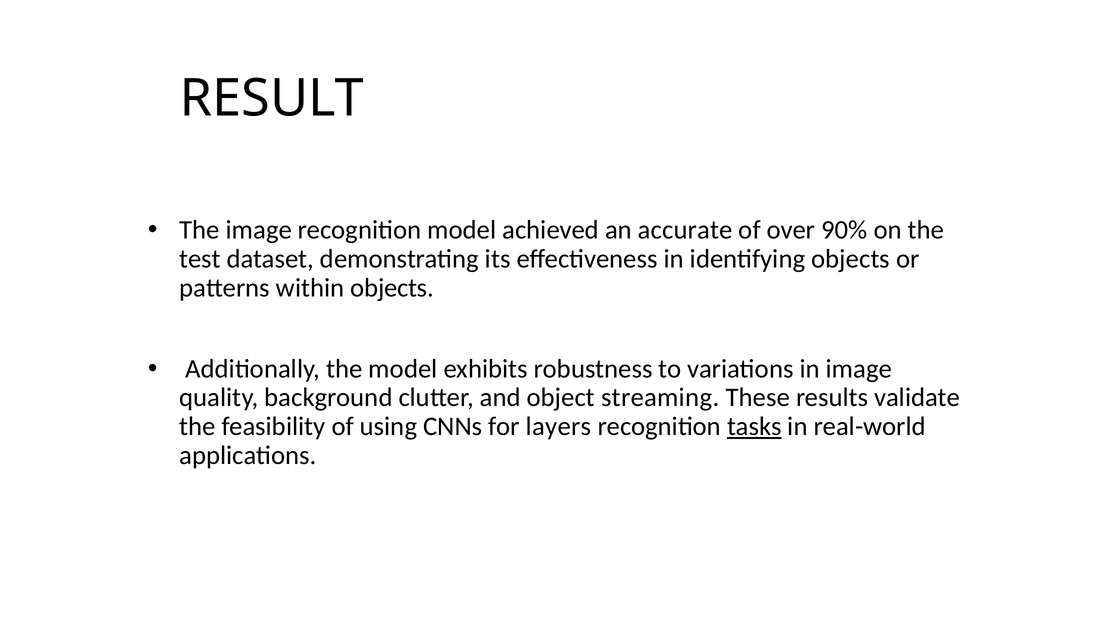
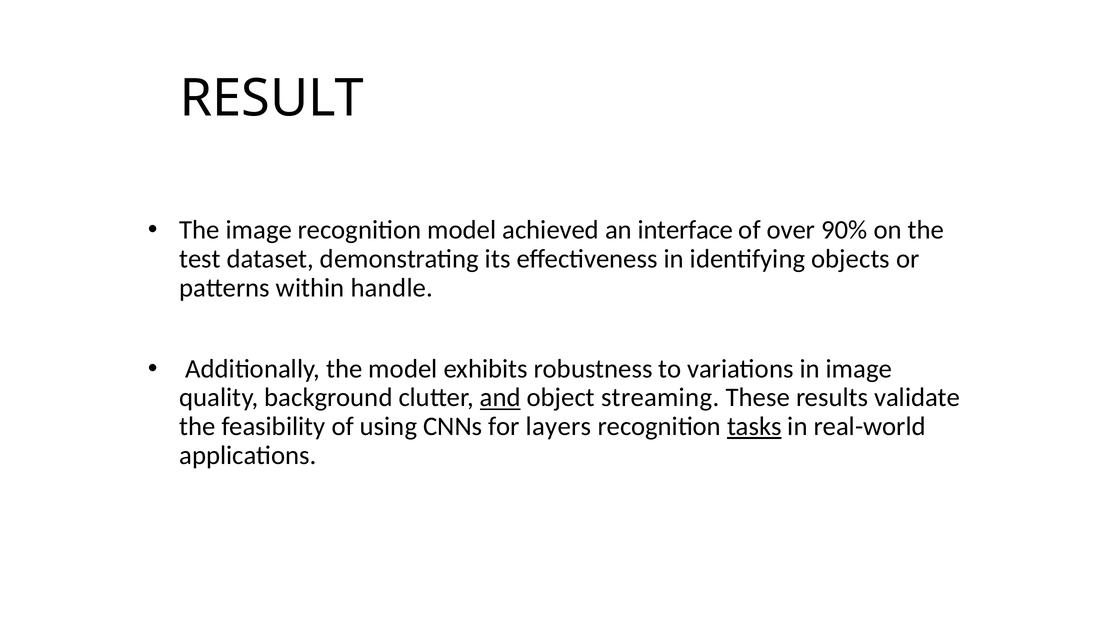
accurate: accurate -> interface (685, 230)
within objects: objects -> handle (392, 288)
and underline: none -> present (500, 398)
